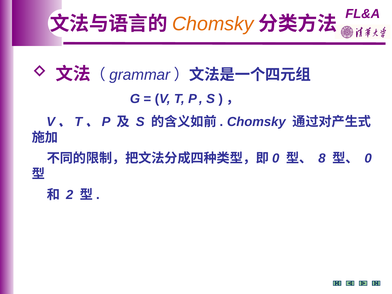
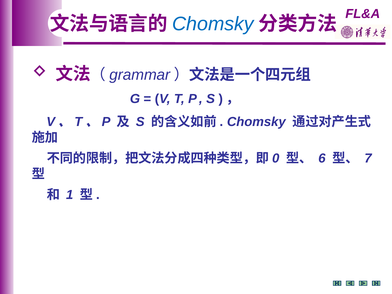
Chomsky colour: orange -> blue (213, 24)
8: 8 -> 6 (322, 158)
0: 0 -> 7 (368, 158)
2: 2 -> 1 (70, 195)
